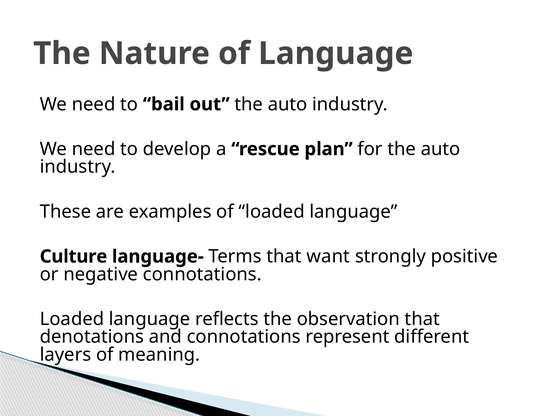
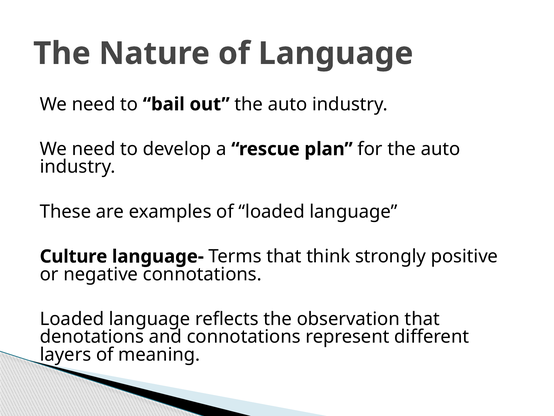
want: want -> think (328, 256)
